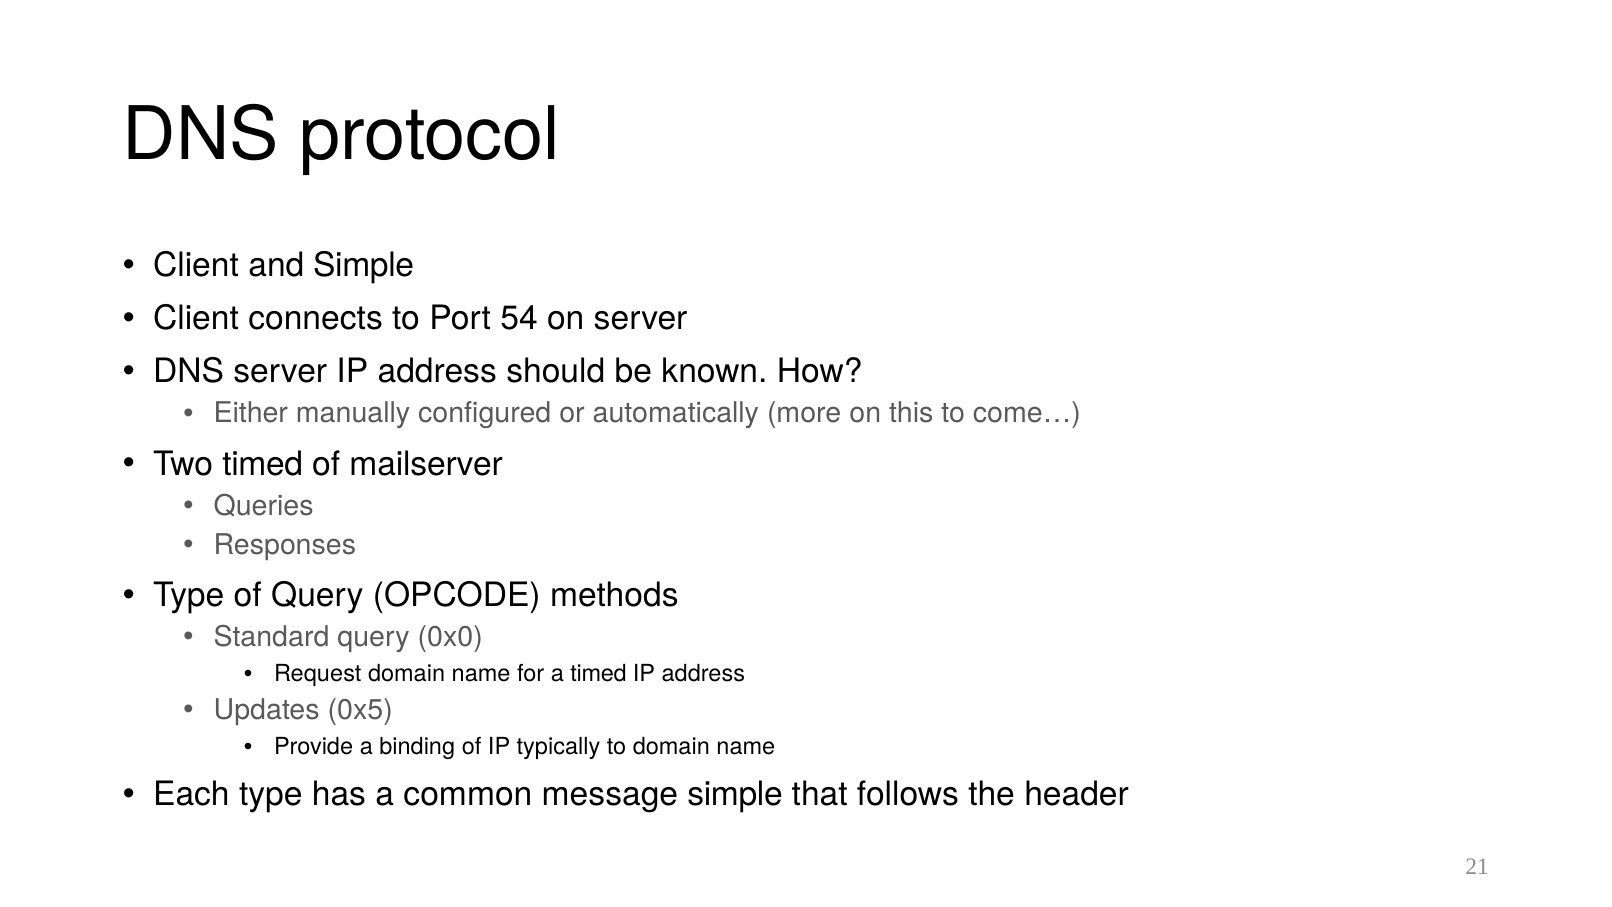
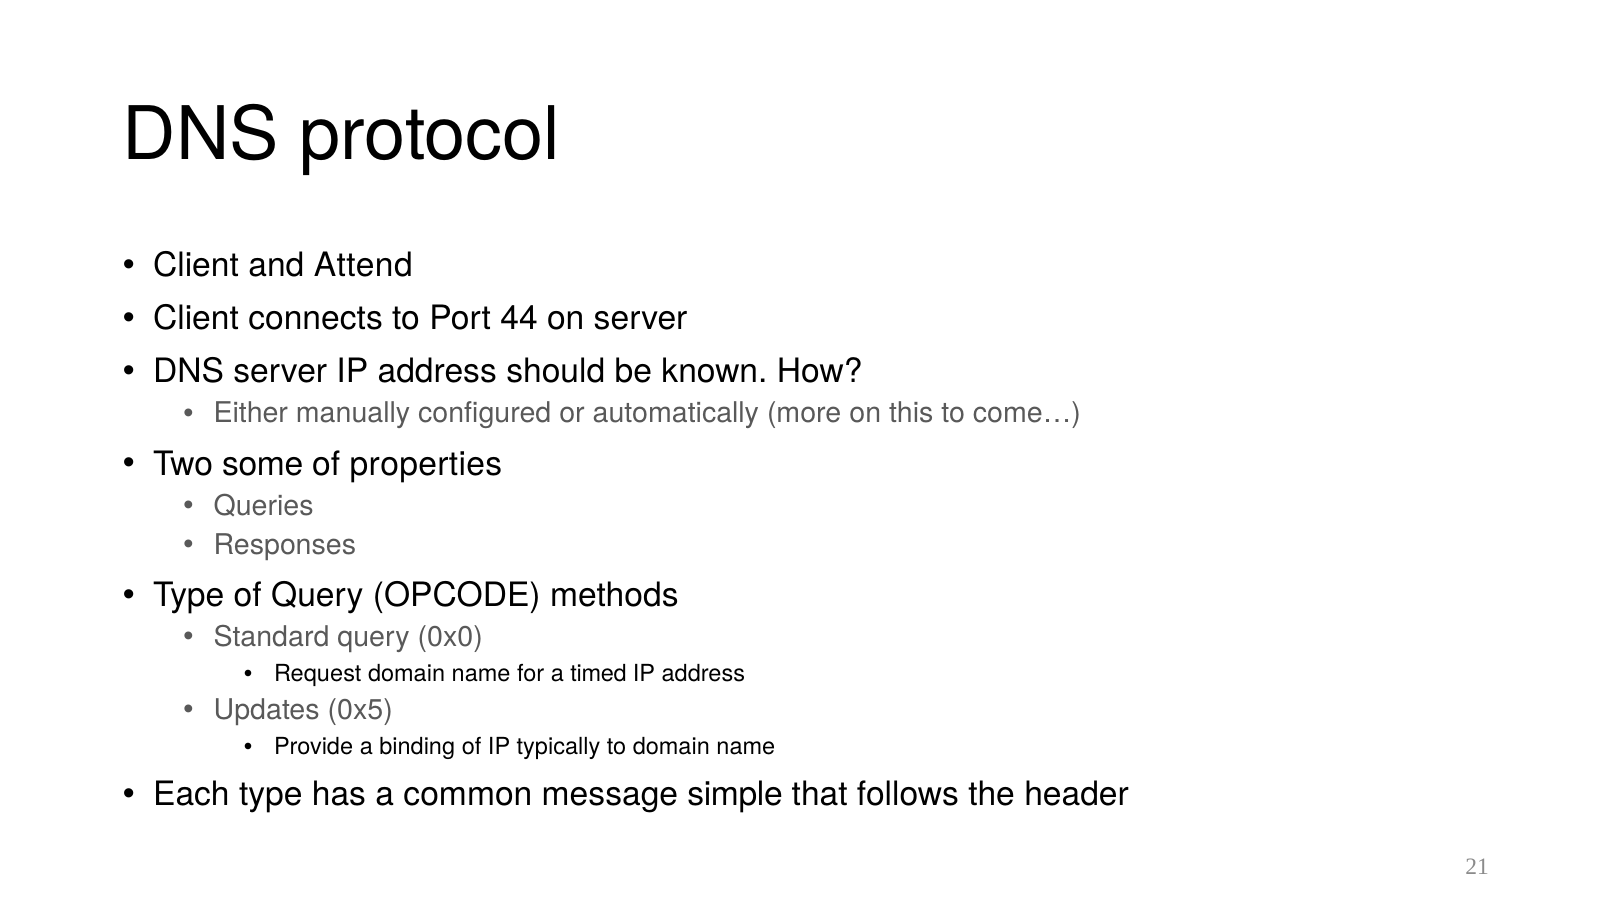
and Simple: Simple -> Attend (363, 265)
54: 54 -> 44 (519, 318)
Two timed: timed -> some (263, 464)
mailserver: mailserver -> properties (426, 464)
